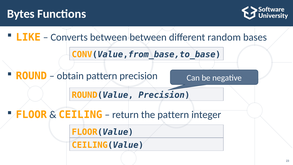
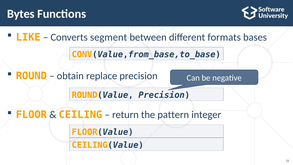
Converts between: between -> segment (109, 37)
random: random -> formats (224, 37)
obtain pattern: pattern -> replace (102, 76)
